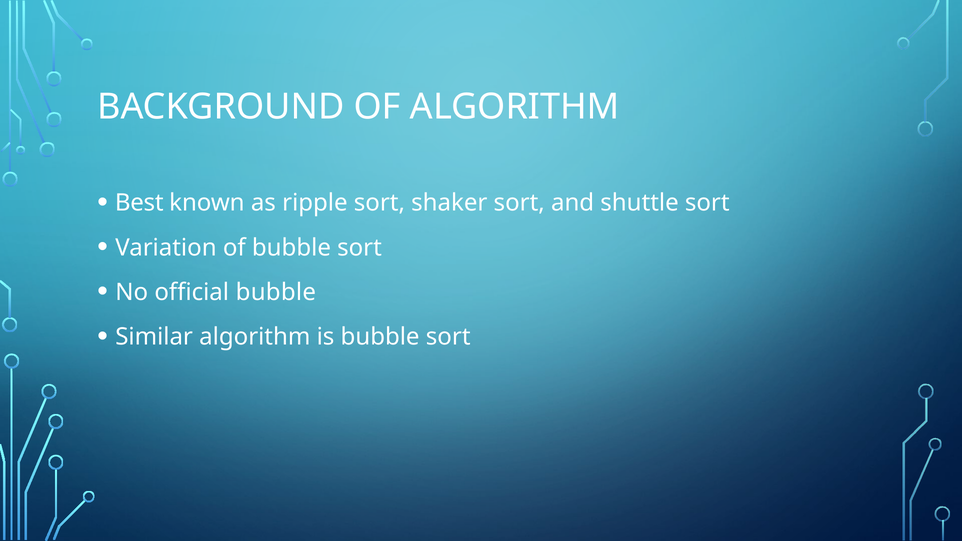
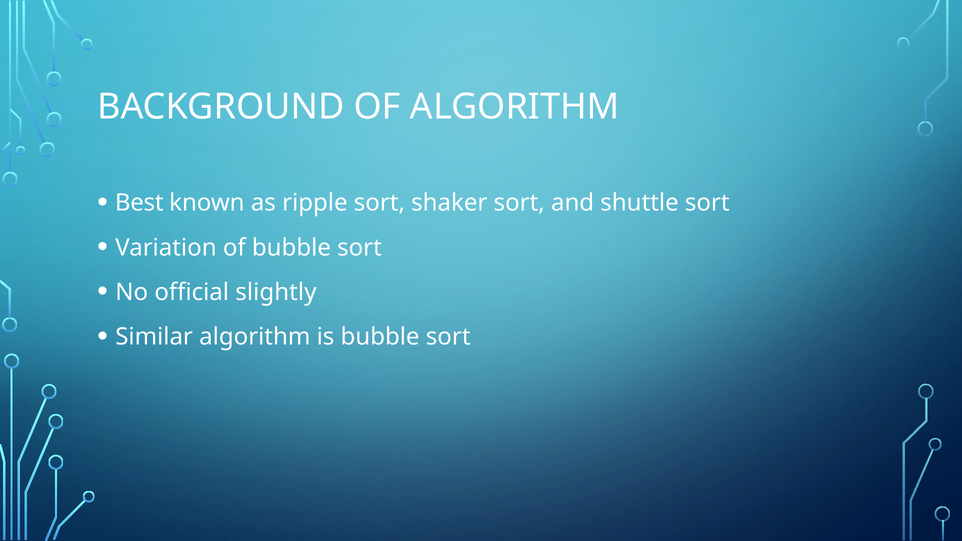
official bubble: bubble -> slightly (276, 292)
